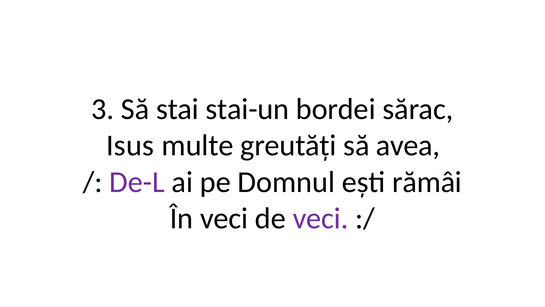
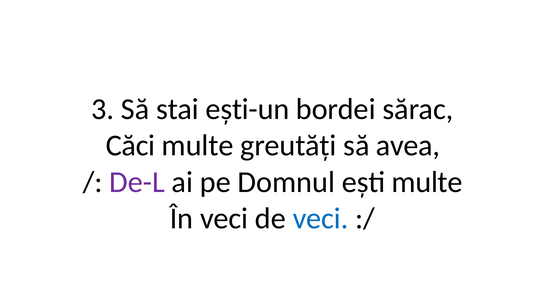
stai-un: stai-un -> ești-un (247, 109)
Isus: Isus -> Căci (130, 145)
ești rămâi: rămâi -> multe (427, 182)
veci colour: purple -> blue (321, 218)
